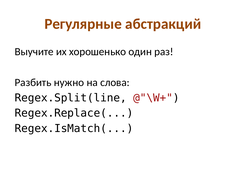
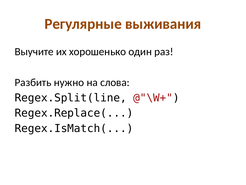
абстракций: абстракций -> выживания (163, 24)
